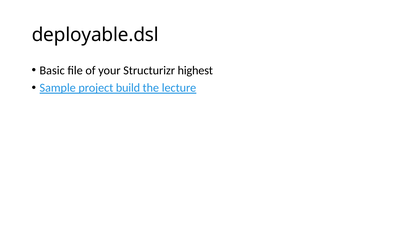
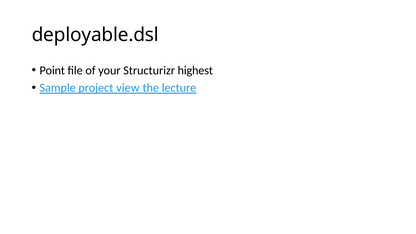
Basic: Basic -> Point (52, 70)
build: build -> view (128, 88)
